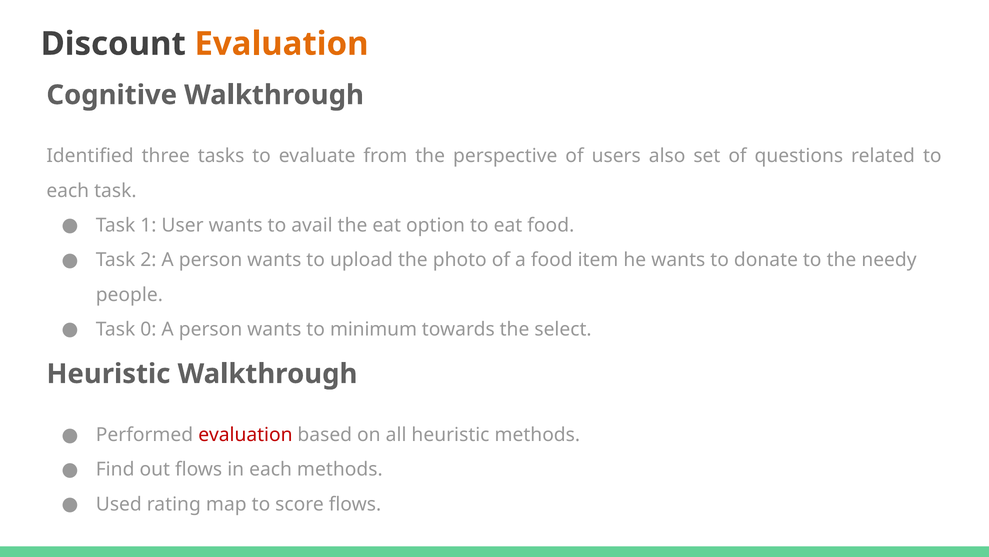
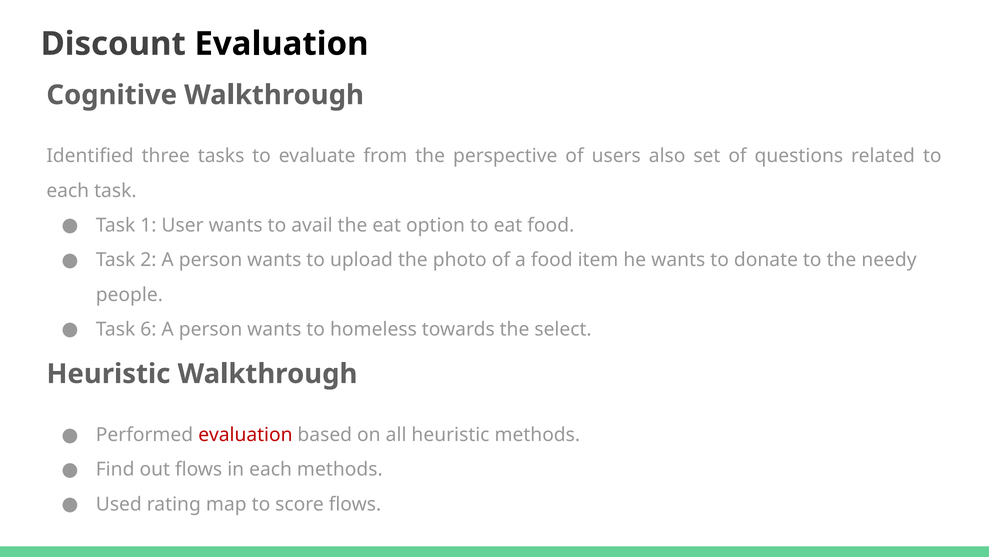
Evaluation colour: orange -> black (281, 44)
0: 0 -> 6 (148, 329)
minimum: minimum -> homeless (373, 329)
